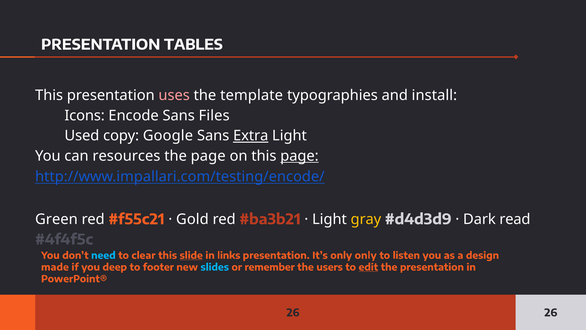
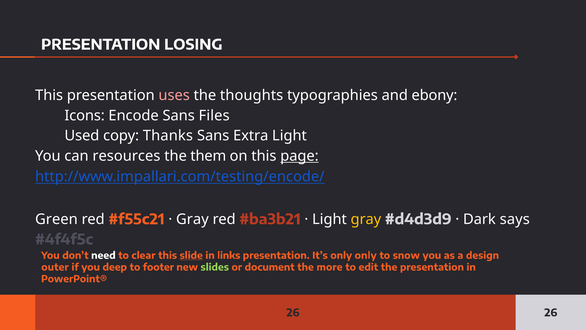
TABLES: TABLES -> LOSING (193, 45)
template: template -> thoughts (252, 95)
install: install -> ebony (434, 95)
Google: Google -> Thanks (168, 136)
Extra underline: present -> none (251, 136)
the page: page -> them (208, 156)
Gold: Gold -> Gray (192, 219)
read: read -> says (515, 219)
need colour: light blue -> white (103, 255)
listen: listen -> snow (406, 255)
made: made -> outer (55, 267)
slides colour: light blue -> light green (215, 267)
remember: remember -> document (270, 267)
users: users -> more (330, 267)
edit underline: present -> none (368, 267)
